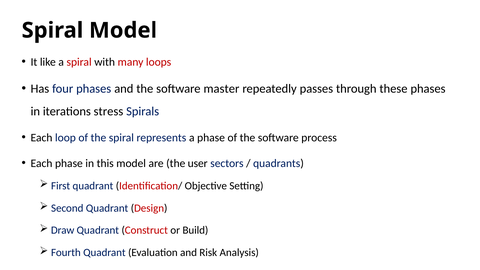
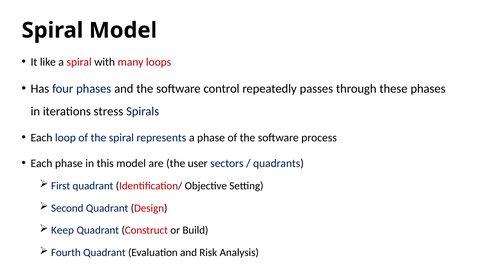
master: master -> control (222, 89)
Draw: Draw -> Keep (63, 230)
